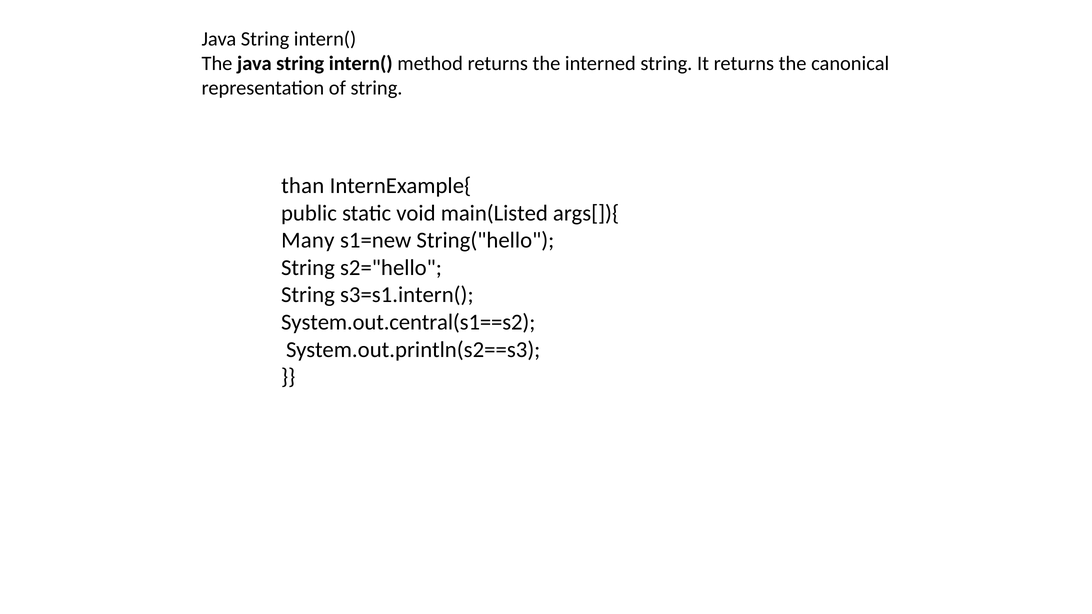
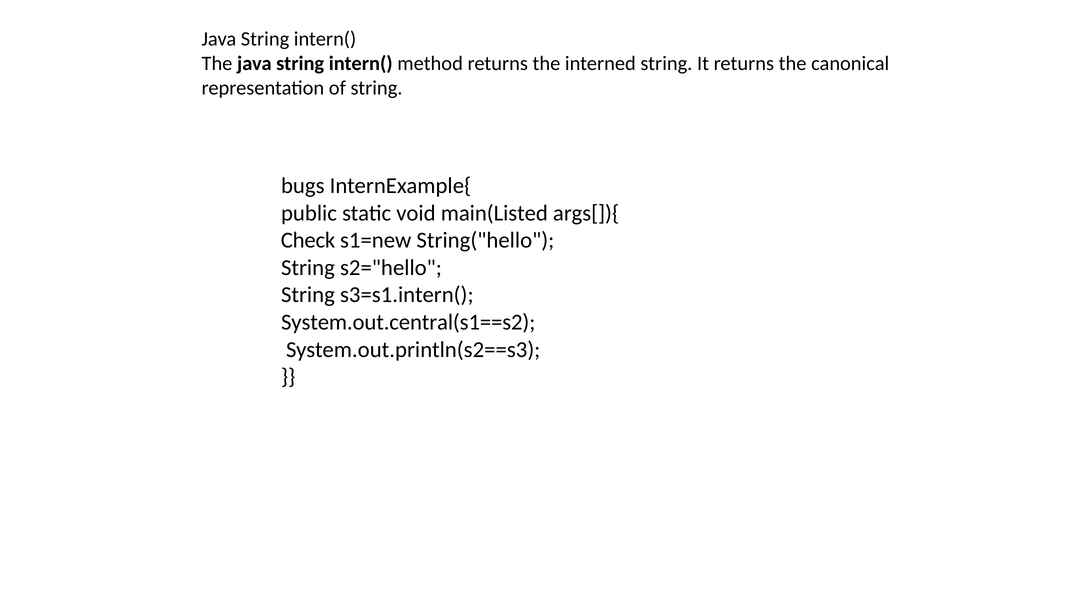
than: than -> bugs (303, 186)
Many: Many -> Check (308, 240)
